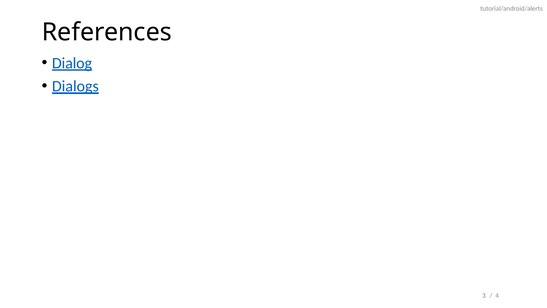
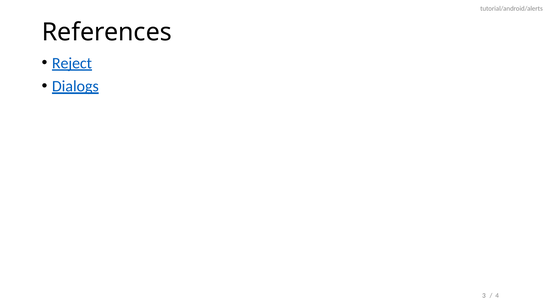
Dialog: Dialog -> Reject (72, 63)
